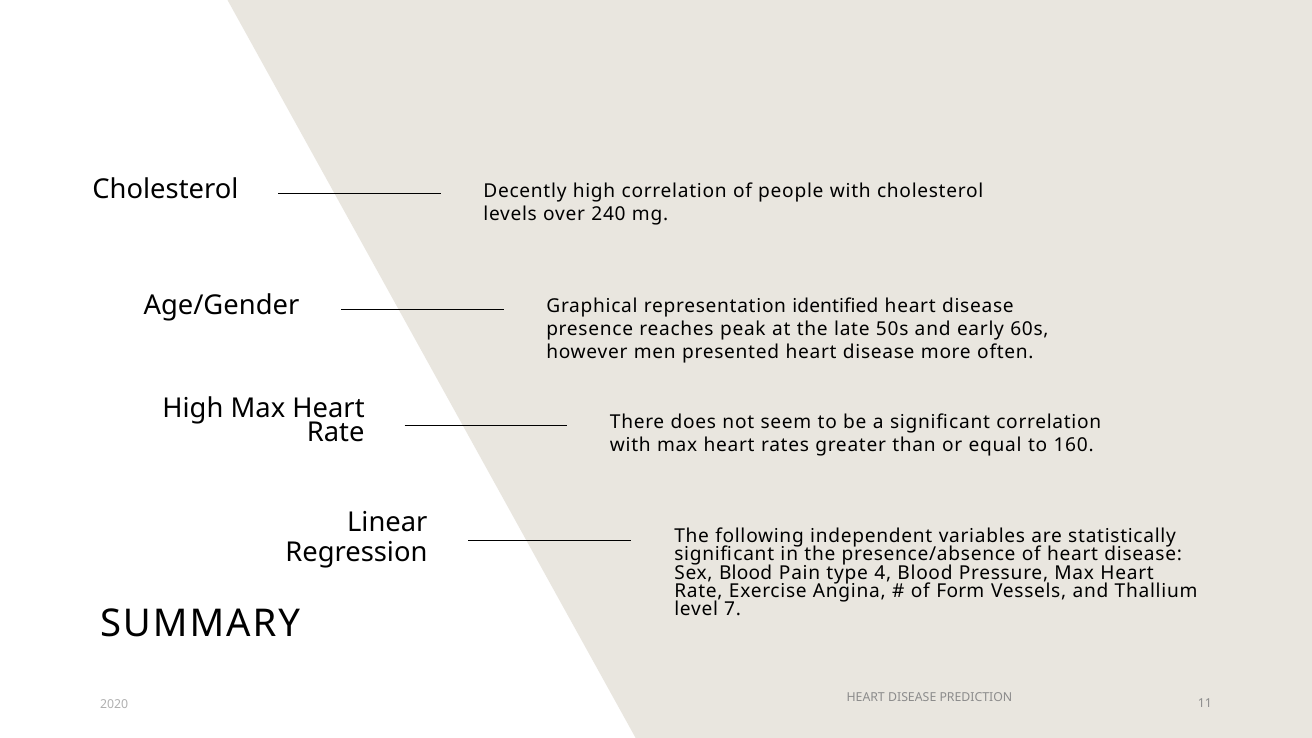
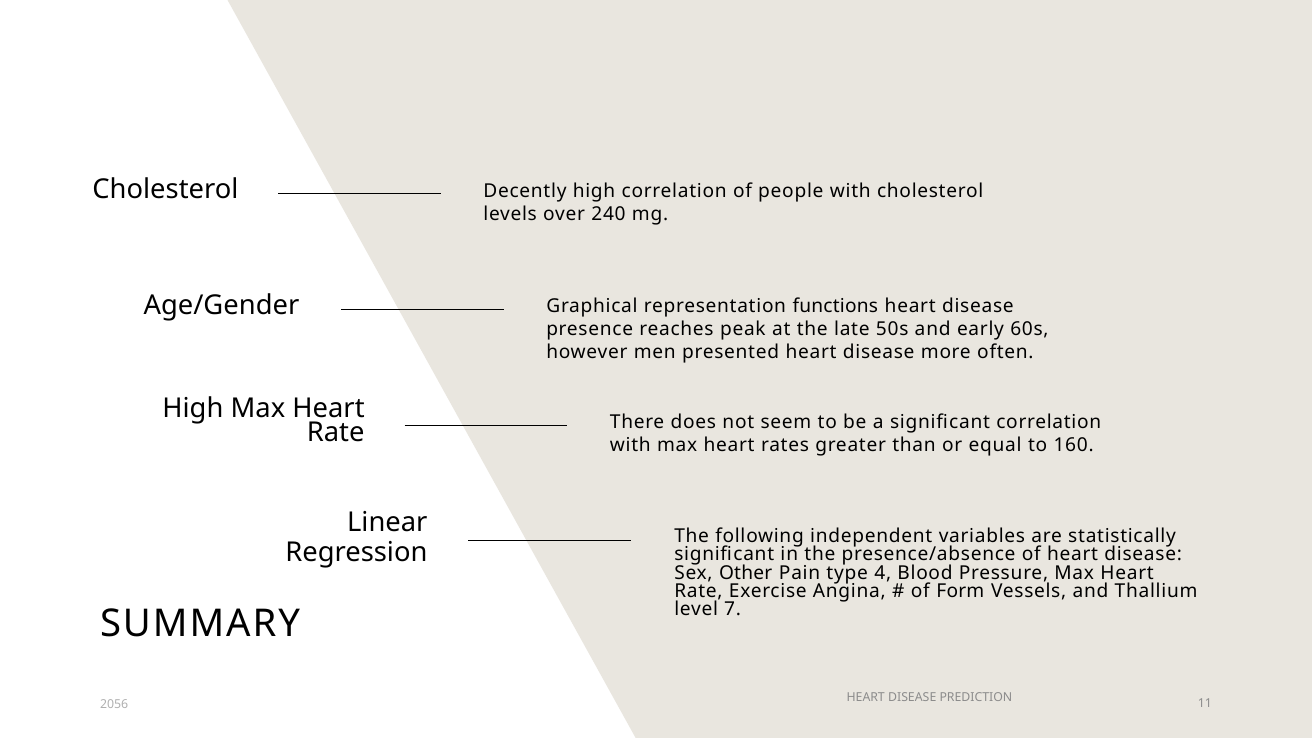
identified: identified -> functions (835, 306)
Sex Blood: Blood -> Other (746, 573)
2020: 2020 -> 2056 (114, 704)
